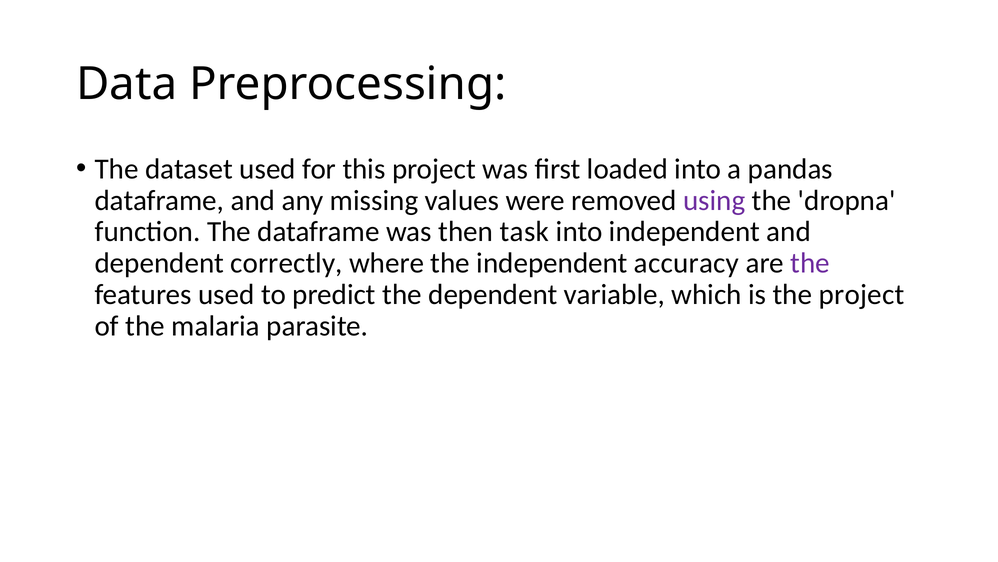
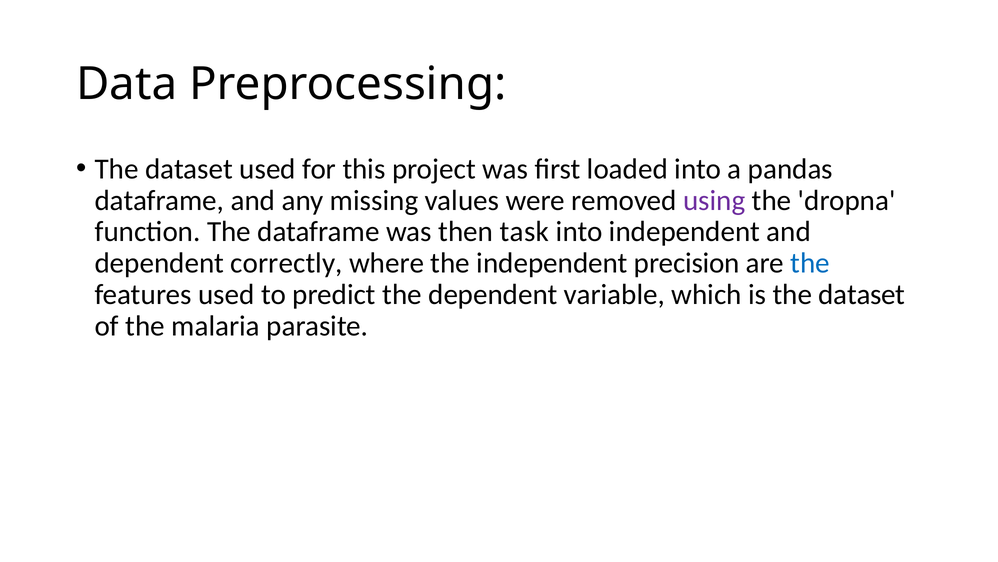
accuracy: accuracy -> precision (687, 263)
the colour: purple -> blue (810, 263)
is the project: project -> dataset (862, 295)
